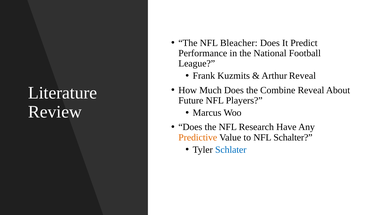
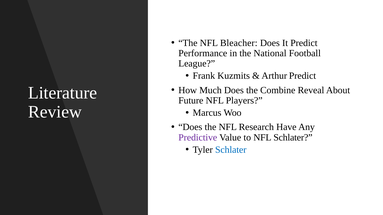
Arthur Reveal: Reveal -> Predict (302, 76)
Predictive colour: orange -> purple (198, 138)
NFL Schalter: Schalter -> Schlater (293, 138)
